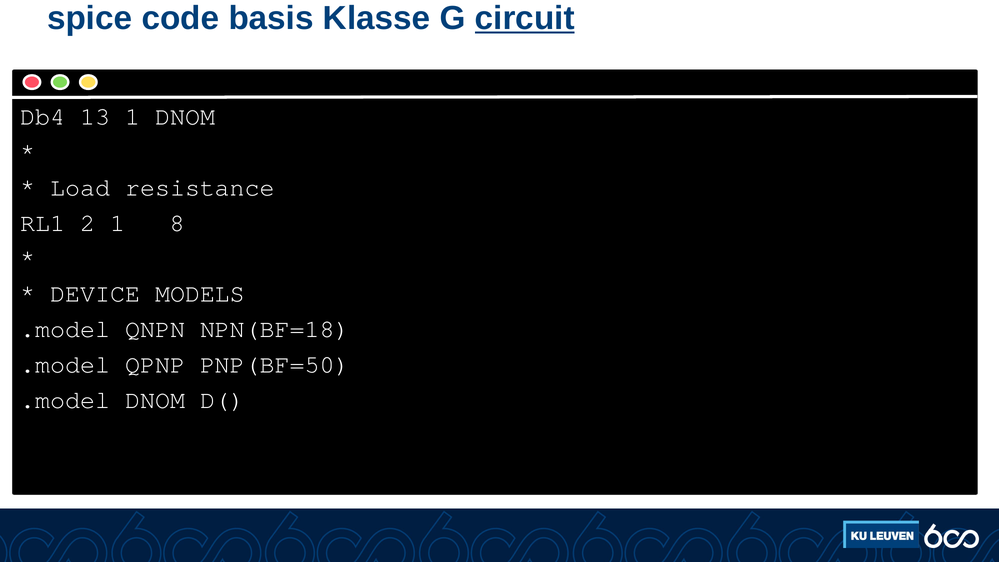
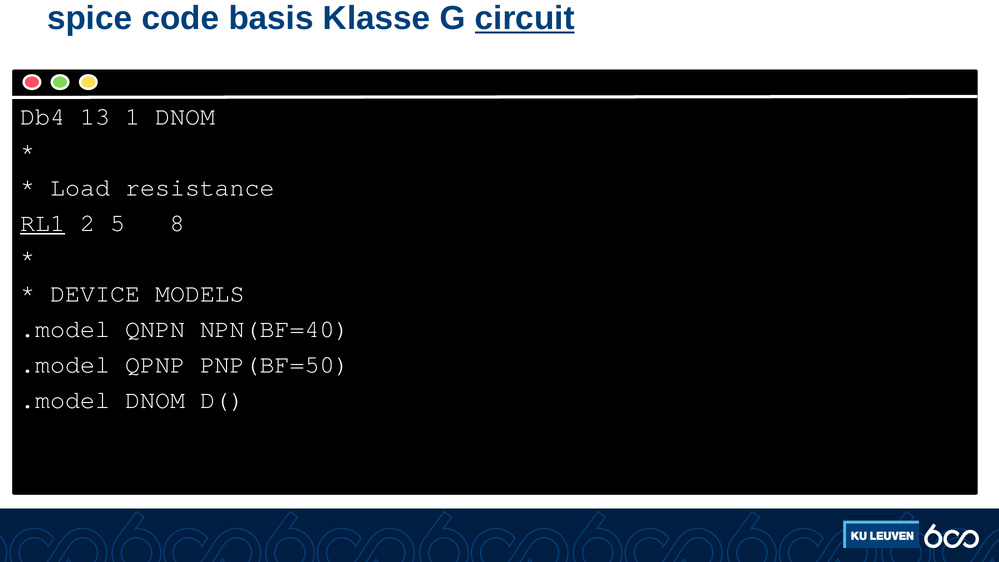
RL1 underline: none -> present (43, 223)
2 1: 1 -> 5 (118, 223)
NPN(BF=18: NPN(BF=18 -> NPN(BF=40 (275, 329)
